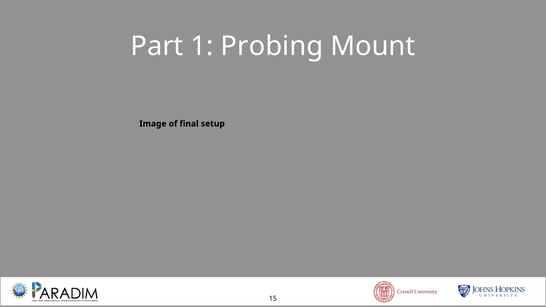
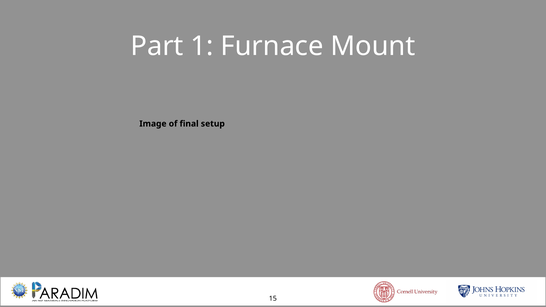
Probing: Probing -> Furnace (272, 46)
